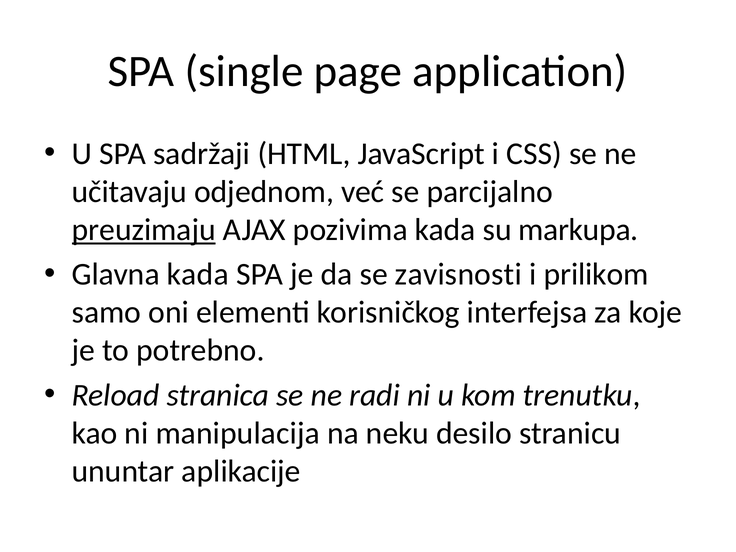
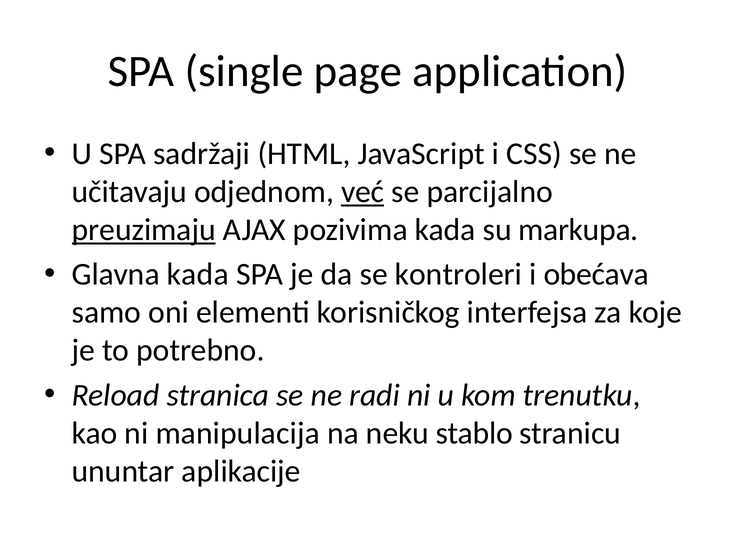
već underline: none -> present (363, 192)
zavisnosti: zavisnosti -> kontroleri (459, 274)
prilikom: prilikom -> obećava (596, 274)
desilo: desilo -> stablo (474, 433)
